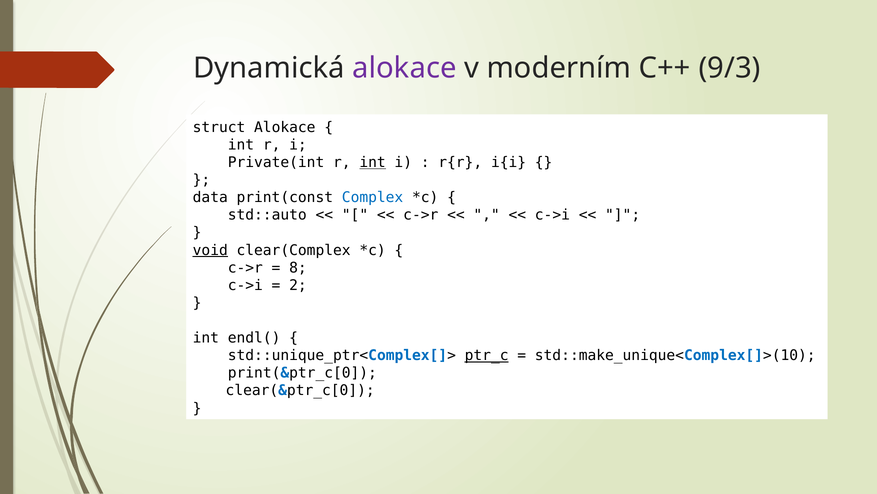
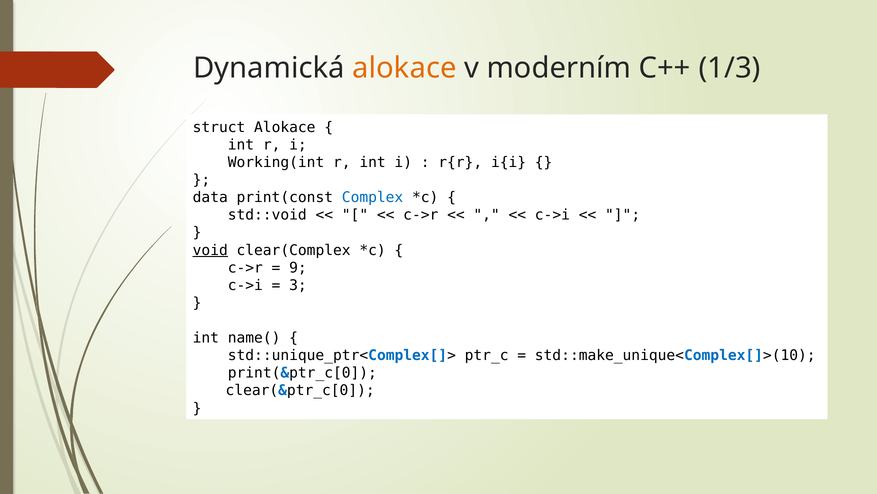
alokace colour: purple -> orange (404, 68)
9/3: 9/3 -> 1/3 (730, 68)
Private(int: Private(int -> Working(int (276, 162)
int underline: present -> none (373, 162)
std::auto: std::auto -> std::void (267, 215)
8: 8 -> 9 (298, 267)
2: 2 -> 3 (298, 285)
endl(: endl( -> name( (254, 338)
ptr_c underline: present -> none (487, 355)
